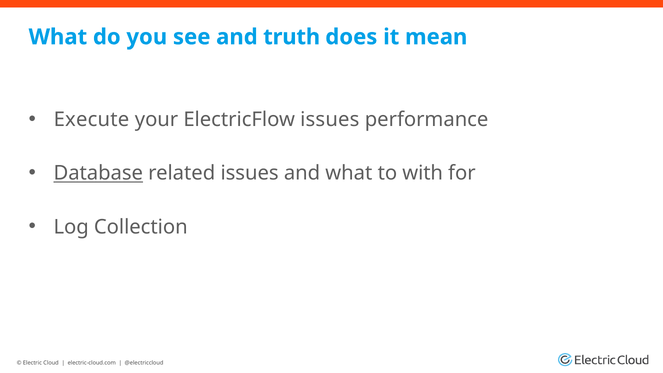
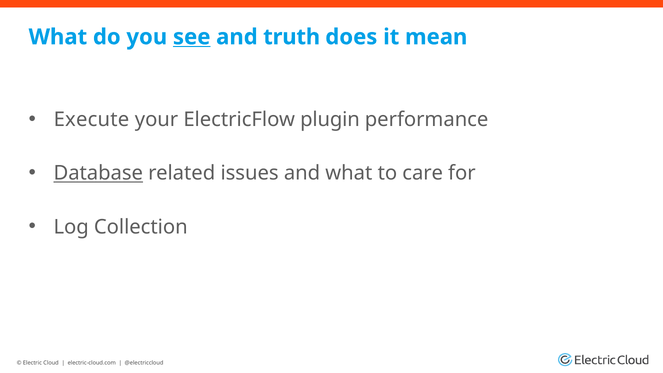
see underline: none -> present (192, 37)
ElectricFlow issues: issues -> plugin (330, 120)
with: with -> care (423, 173)
